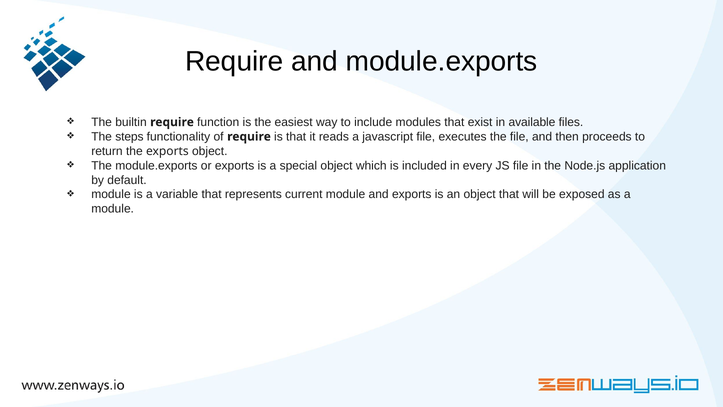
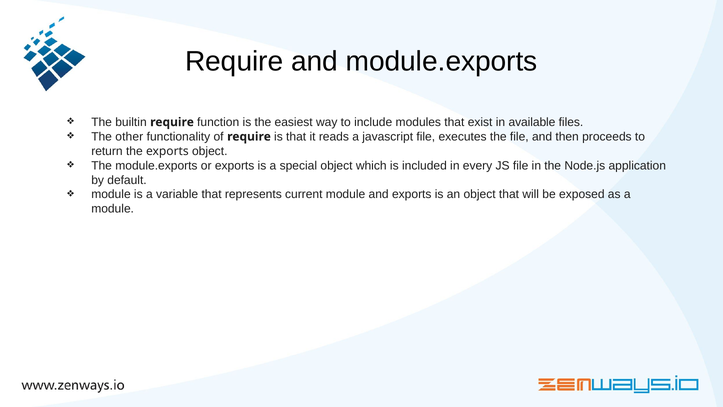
steps: steps -> other (129, 137)
